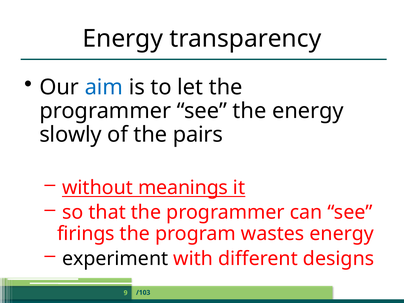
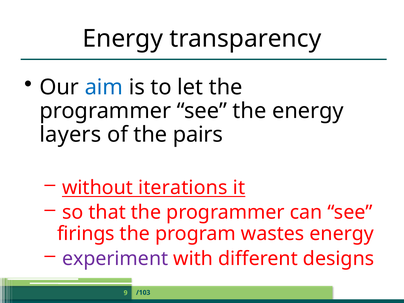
slowly: slowly -> layers (70, 135)
meanings: meanings -> iterations (183, 188)
experiment colour: black -> purple (115, 259)
